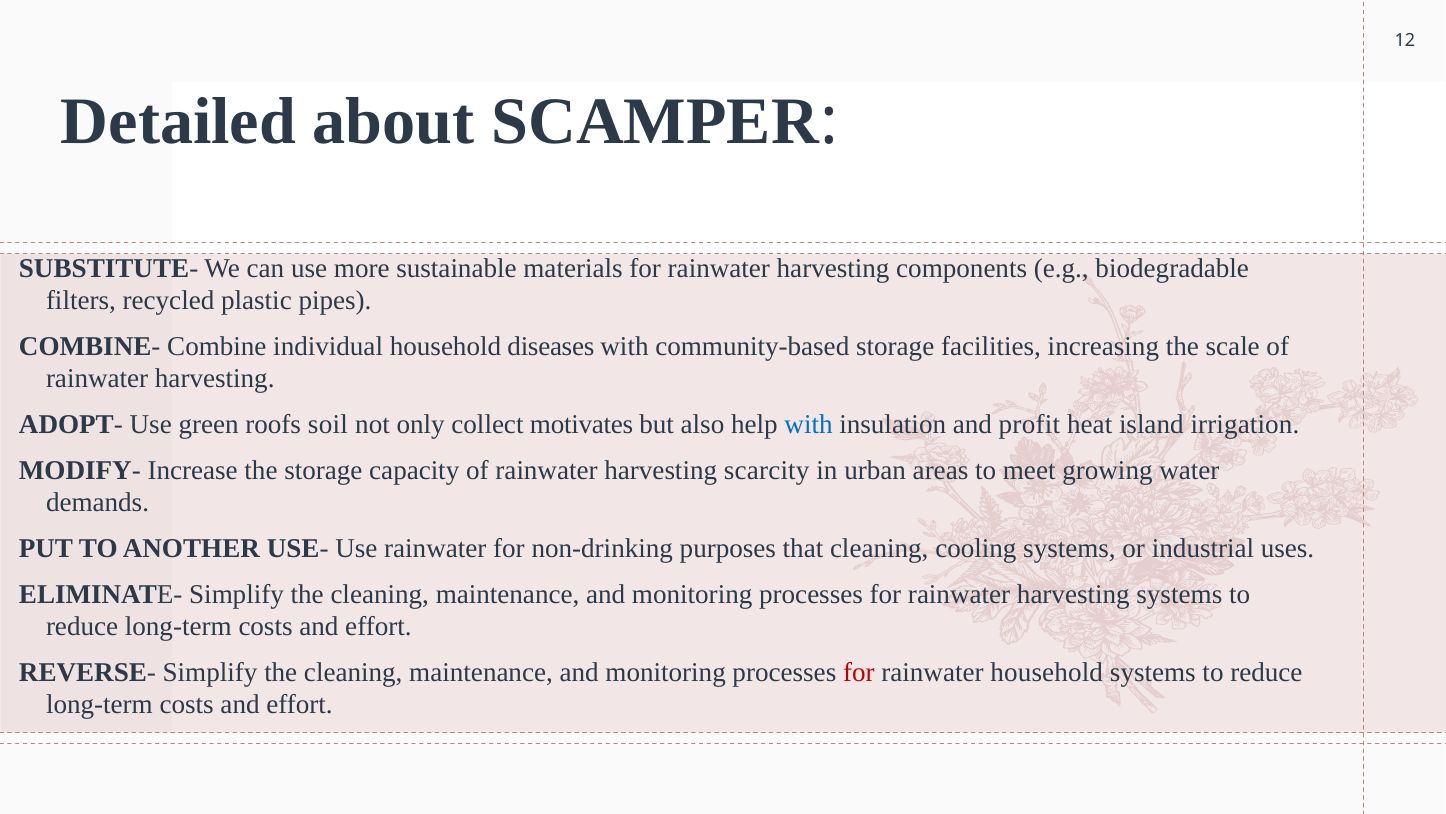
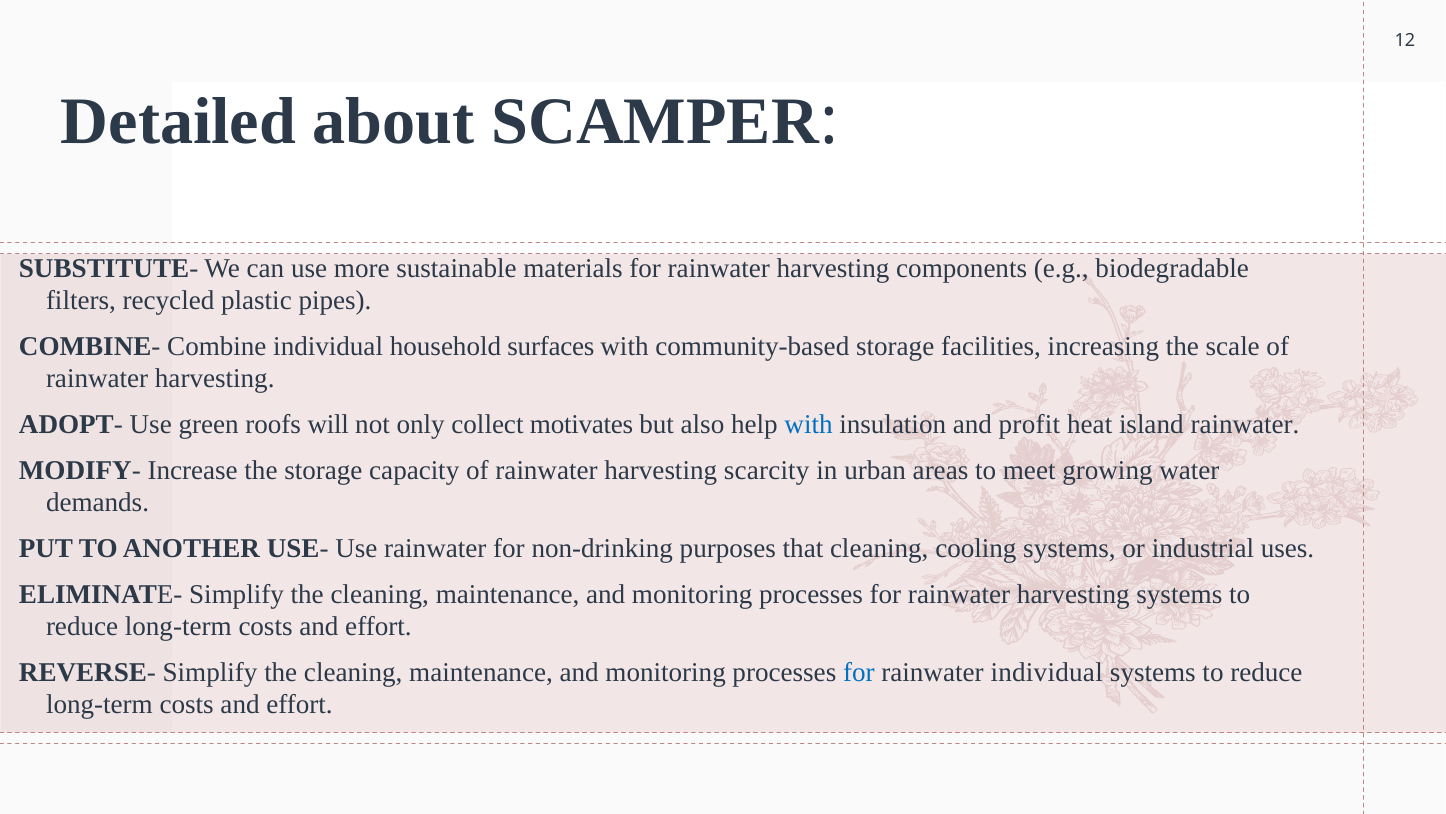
diseases: diseases -> surfaces (551, 347)
soil: soil -> will (328, 424)
island irrigation: irrigation -> rainwater (1245, 424)
for colour: red -> blue (859, 672)
rainwater household: household -> individual (1047, 672)
